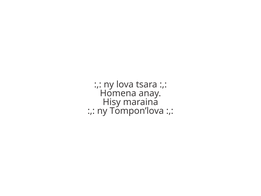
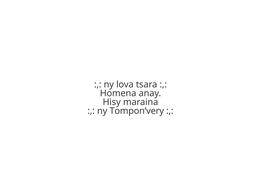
Tompon’lova: Tompon’lova -> Tompon’very (137, 111)
